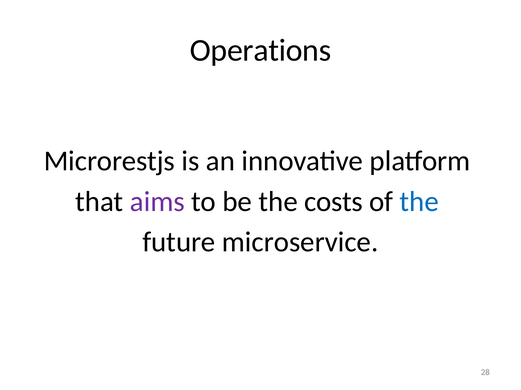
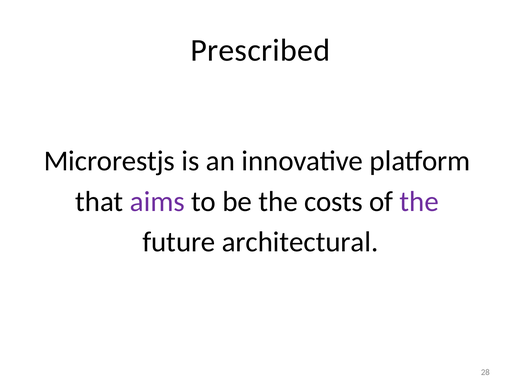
Operations: Operations -> Prescribed (260, 50)
the colour: blue -> purple (419, 202)
microservice: microservice -> architectural (300, 242)
